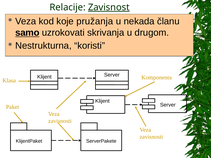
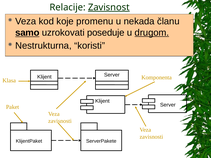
pružanja: pružanja -> promenu (95, 21)
skrivanja: skrivanja -> poseduje (106, 33)
drugom underline: none -> present (152, 33)
